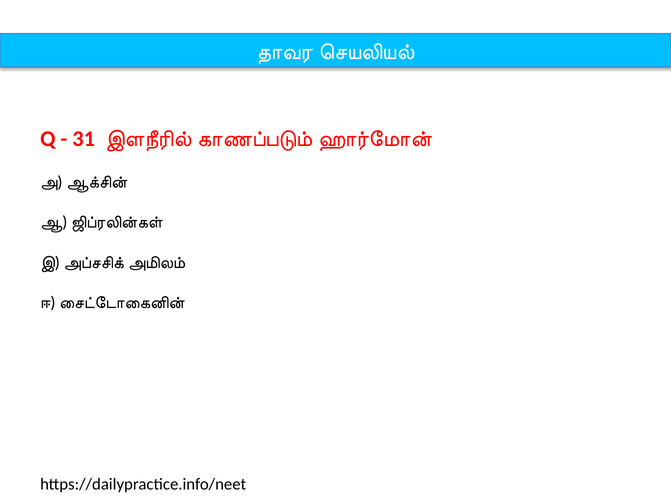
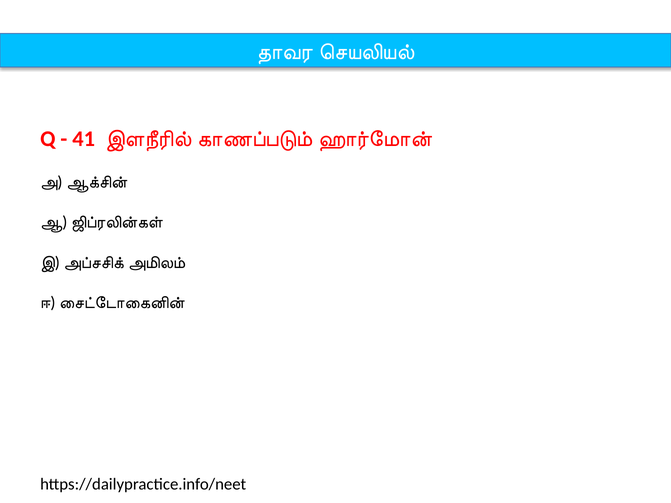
31: 31 -> 41 (84, 139)
